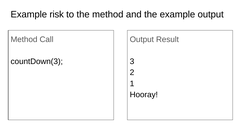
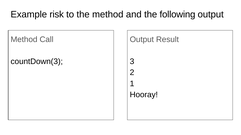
the example: example -> following (177, 14)
